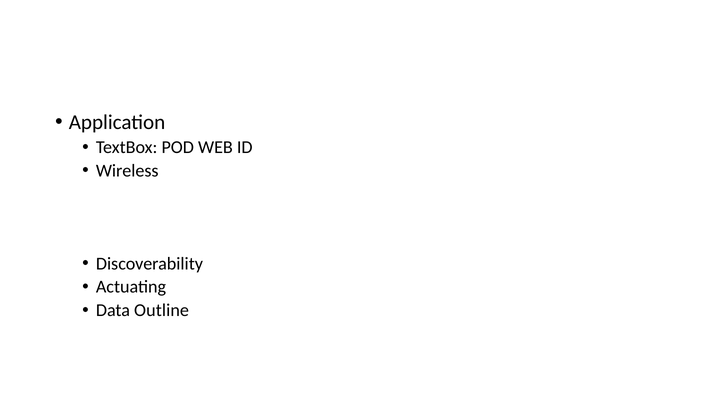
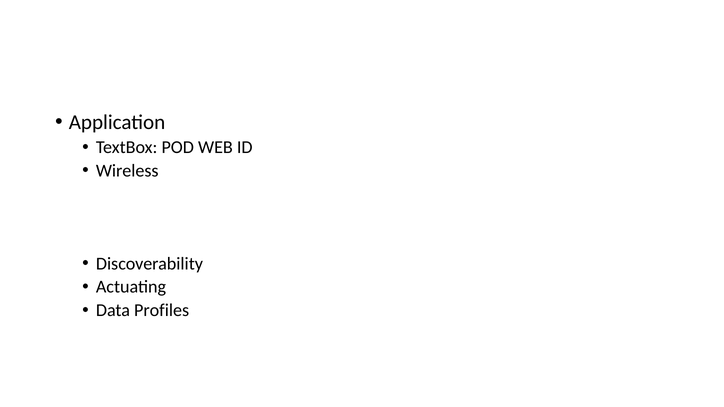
Outline: Outline -> Profiles (162, 310)
